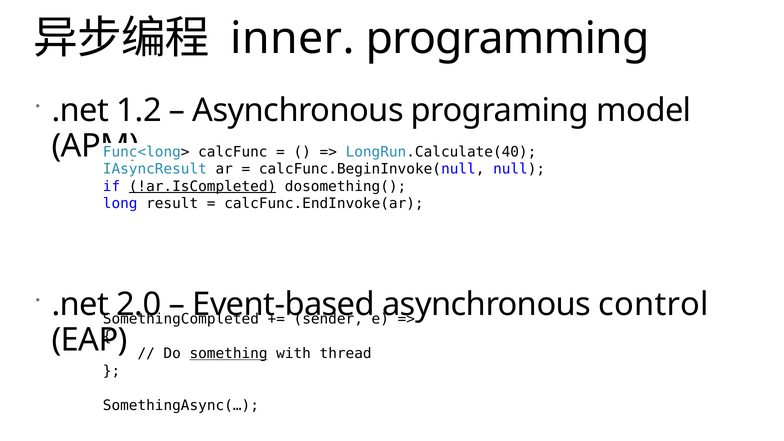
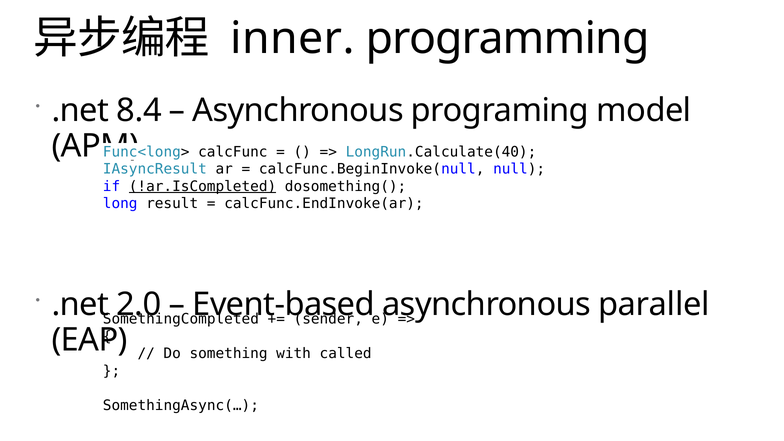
1.2: 1.2 -> 8.4 (139, 111)
control: control -> parallel (654, 305)
something underline: present -> none (229, 354)
thread: thread -> called (346, 354)
